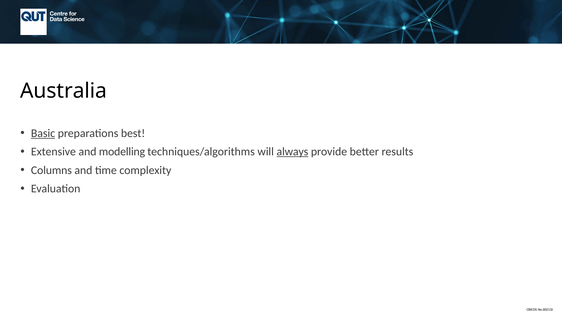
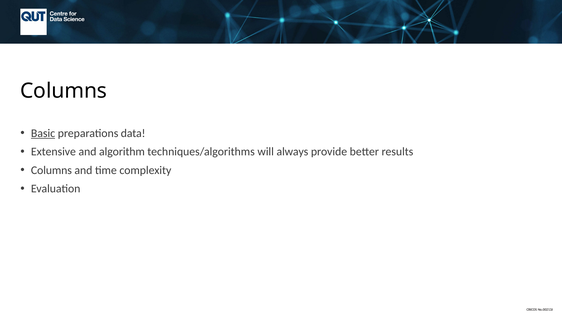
Australia: Australia -> Columns (64, 91)
best: best -> data (133, 133)
modelling: modelling -> algorithm (122, 152)
always underline: present -> none (292, 152)
